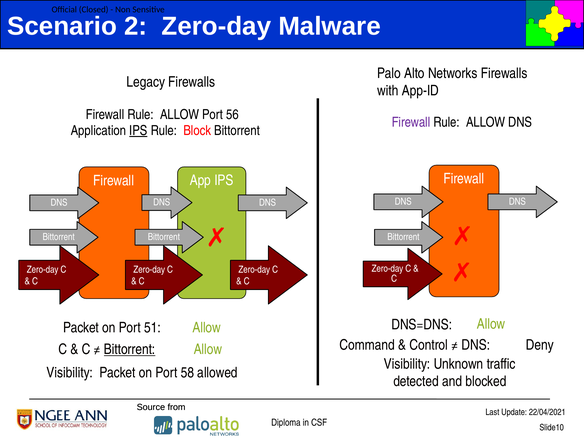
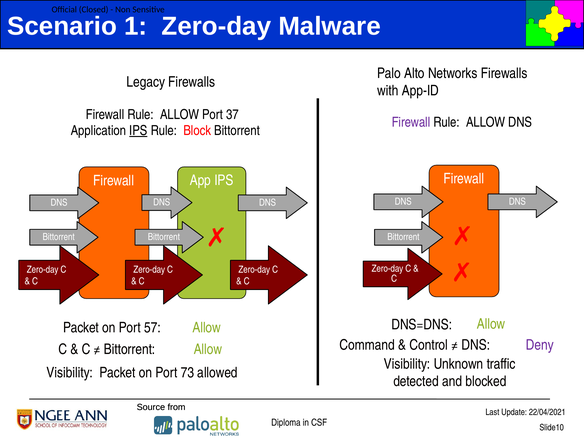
2: 2 -> 1 (136, 26)
56: 56 -> 37 (232, 115)
51: 51 -> 57 (152, 328)
Deny colour: black -> purple (540, 345)
Bittorrent underline: present -> none (130, 349)
58: 58 -> 73 (187, 373)
